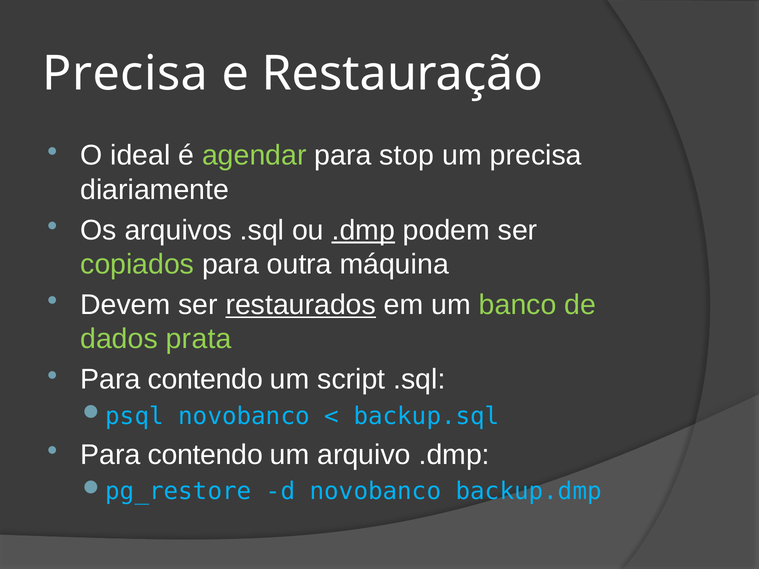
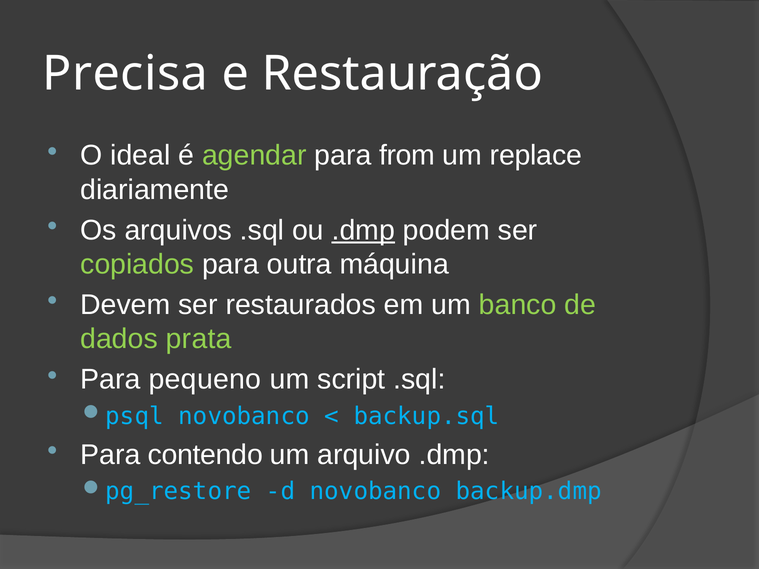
stop: stop -> from (407, 156)
um precisa: precisa -> replace (536, 156)
restaurados underline: present -> none (301, 305)
contendo: contendo -> pequeno (205, 380)
